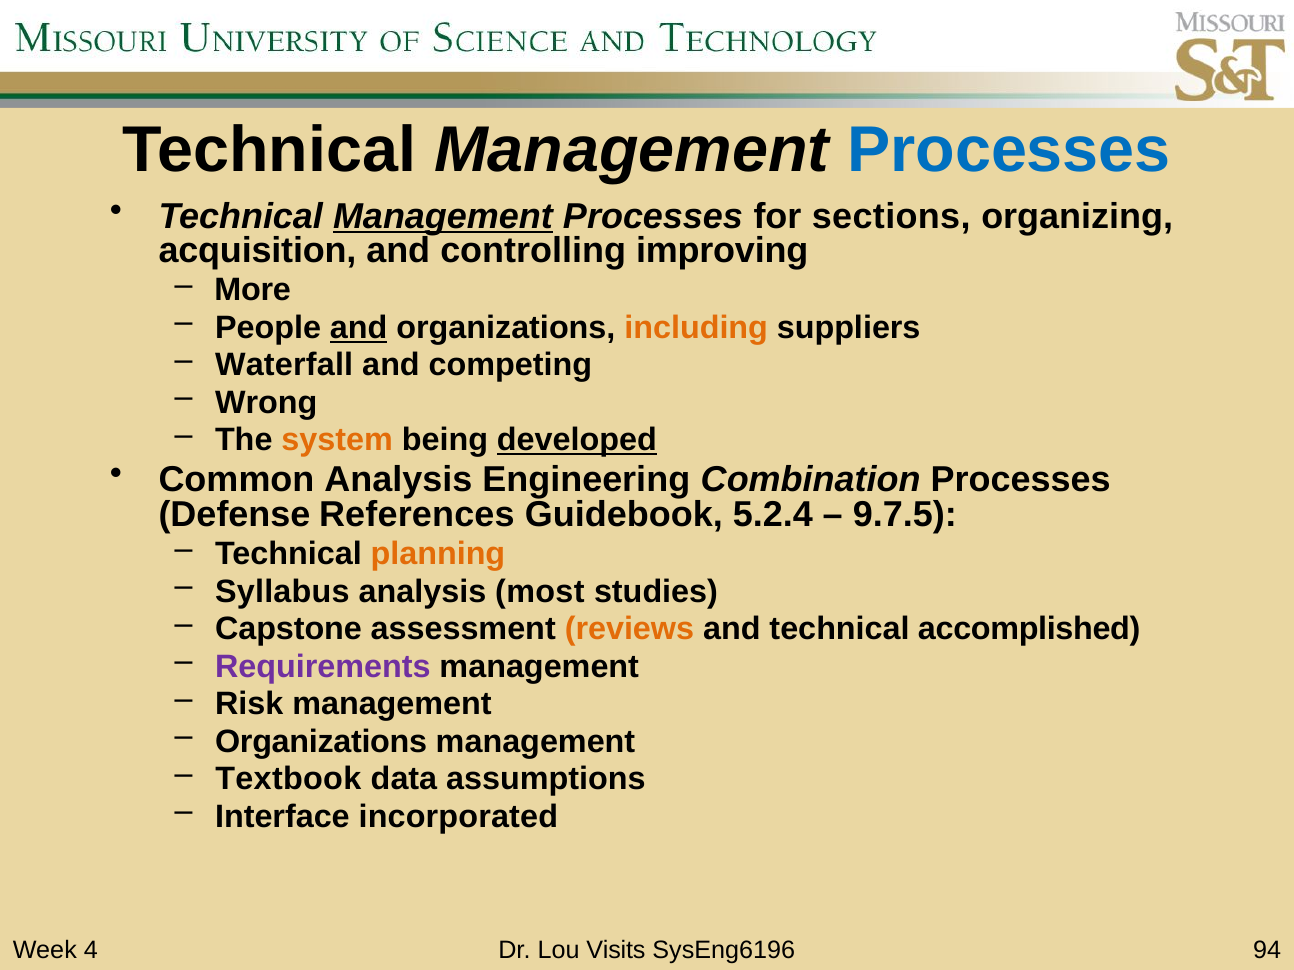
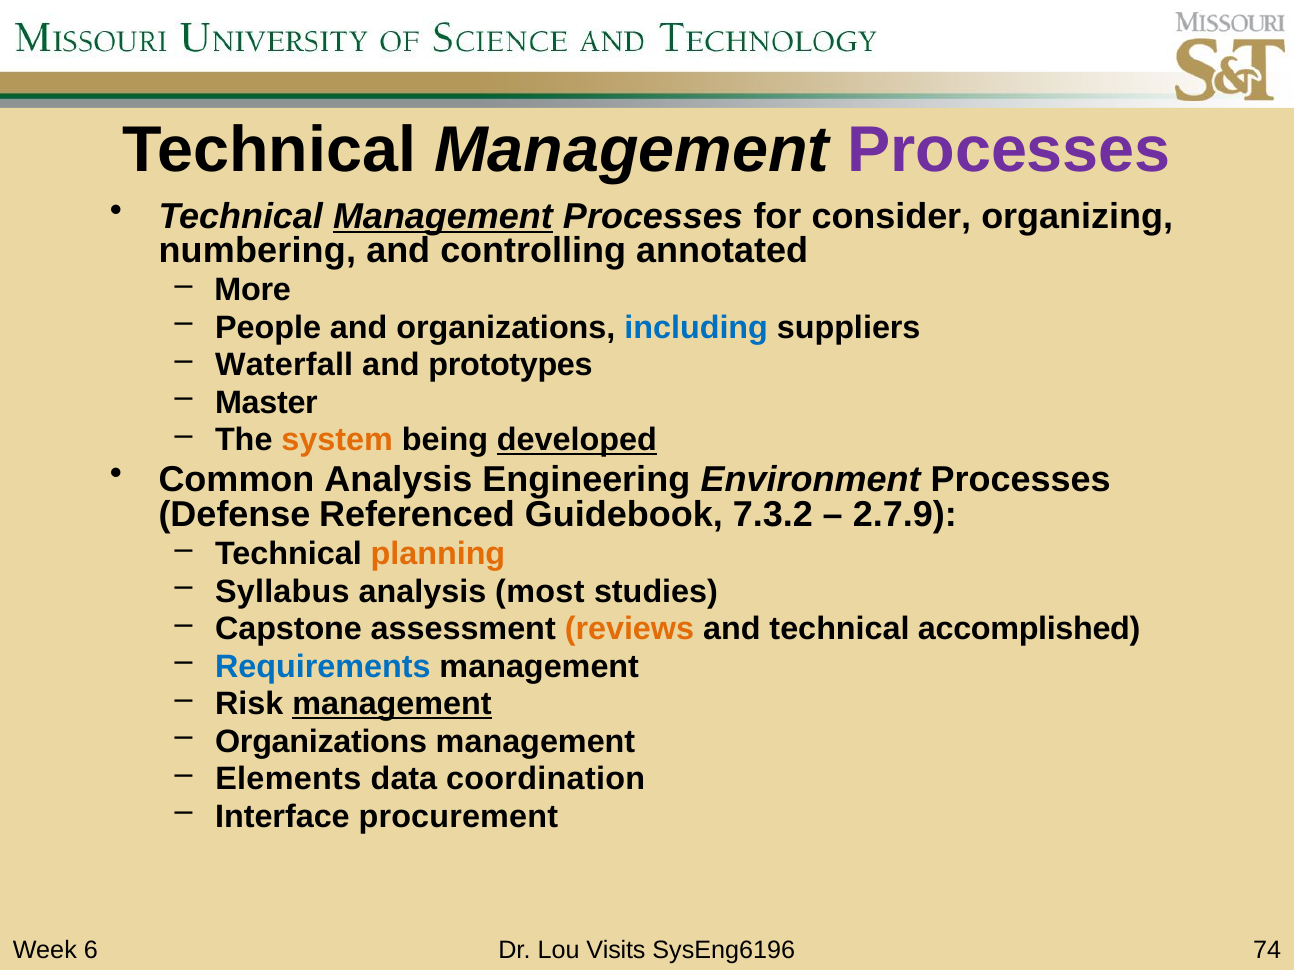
Processes colour: blue -> purple (1009, 150)
sections: sections -> consider (891, 216)
acquisition: acquisition -> numbering (257, 251)
improving: improving -> annotated (722, 251)
and underline: present -> none (359, 328)
including colour: orange -> blue (696, 328)
competing: competing -> prototypes (511, 365)
Wrong: Wrong -> Master (266, 403)
Combination: Combination -> Environment (811, 480)
References: References -> Referenced (417, 515)
5.2.4: 5.2.4 -> 7.3.2 (773, 515)
9.7.5: 9.7.5 -> 2.7.9 (905, 515)
Requirements colour: purple -> blue (323, 667)
management underline: none -> present (392, 704)
Textbook: Textbook -> Elements (288, 780)
assumptions: assumptions -> coordination (546, 780)
incorporated: incorporated -> procurement (458, 817)
4: 4 -> 6 (91, 951)
94: 94 -> 74 (1267, 951)
